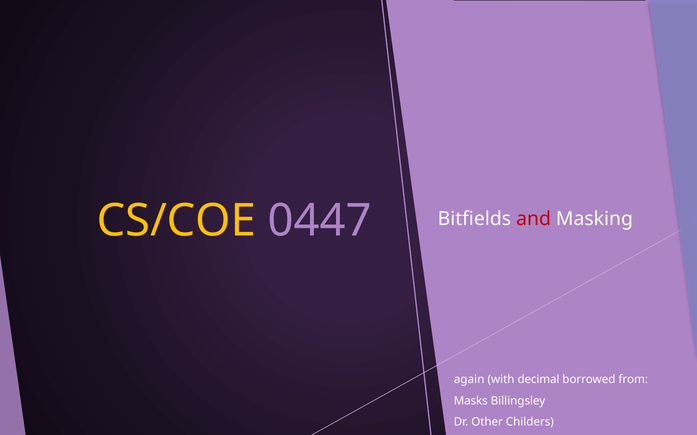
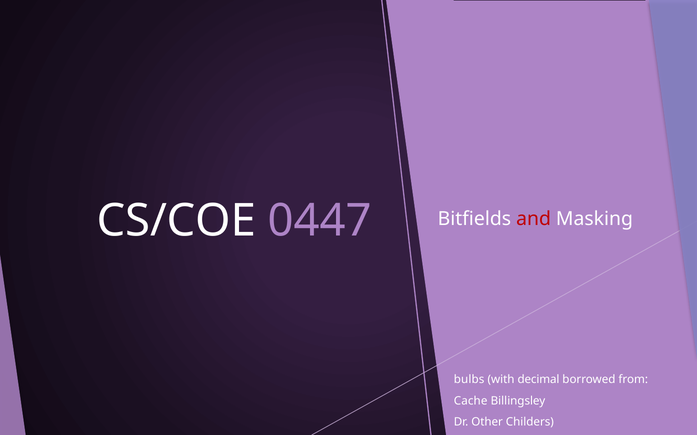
CS/COE colour: yellow -> white (176, 221)
again: again -> bulbs (469, 380)
Masks: Masks -> Cache (471, 401)
